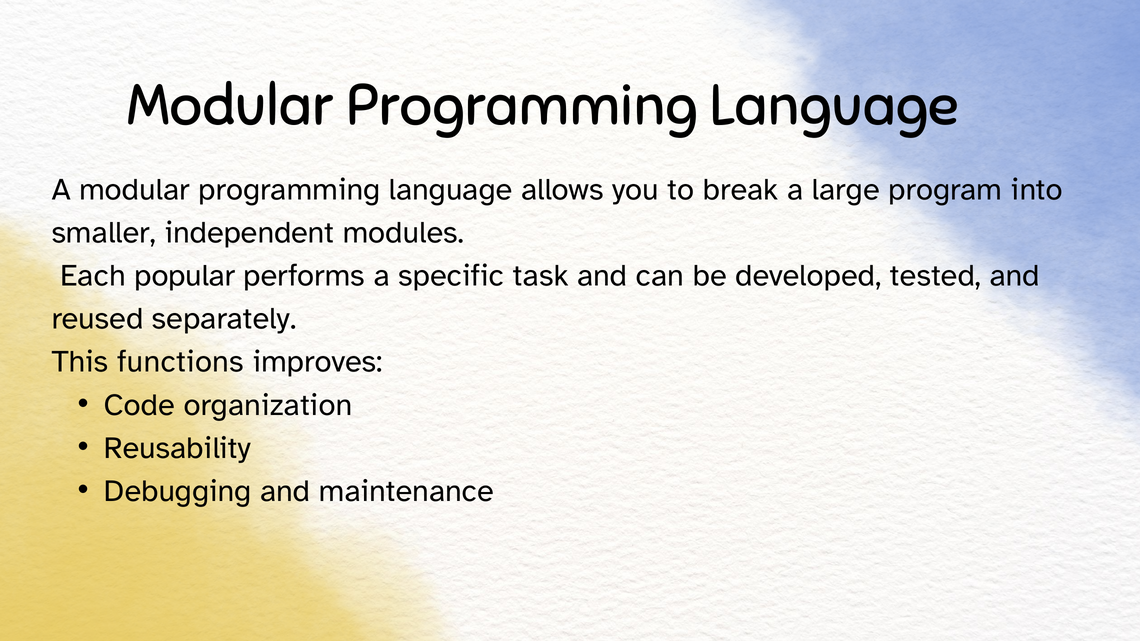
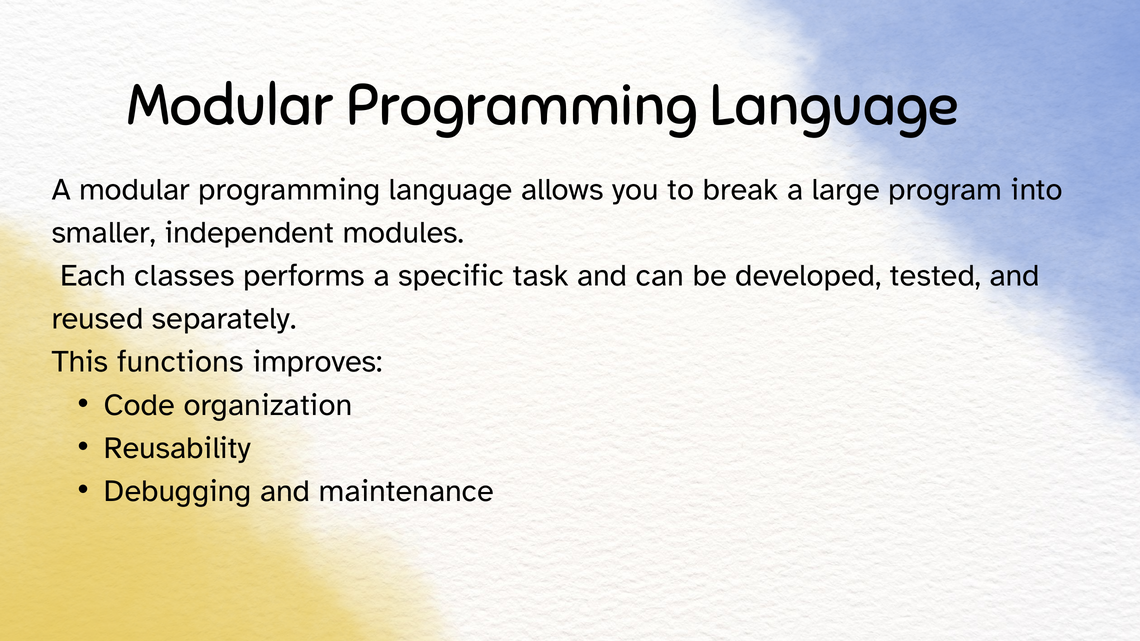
popular: popular -> classes (184, 276)
